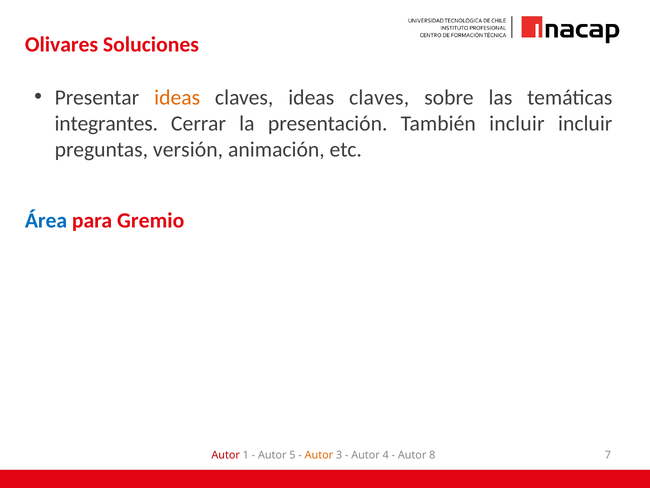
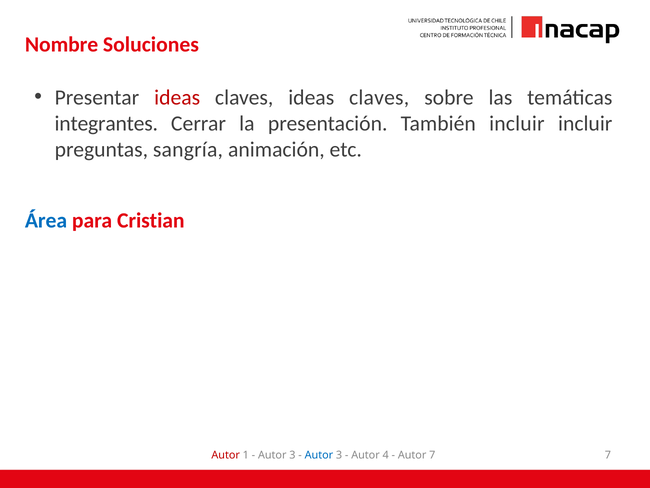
Olivares: Olivares -> Nombre (62, 44)
ideas colour: orange -> red (177, 97)
versión: versión -> sangría (188, 149)
Gremio: Gremio -> Cristian (151, 220)
5: 5 -> 3 (292, 455)
Autor colour: orange -> blue (319, 455)
Autor 8: 8 -> 7 (432, 455)
